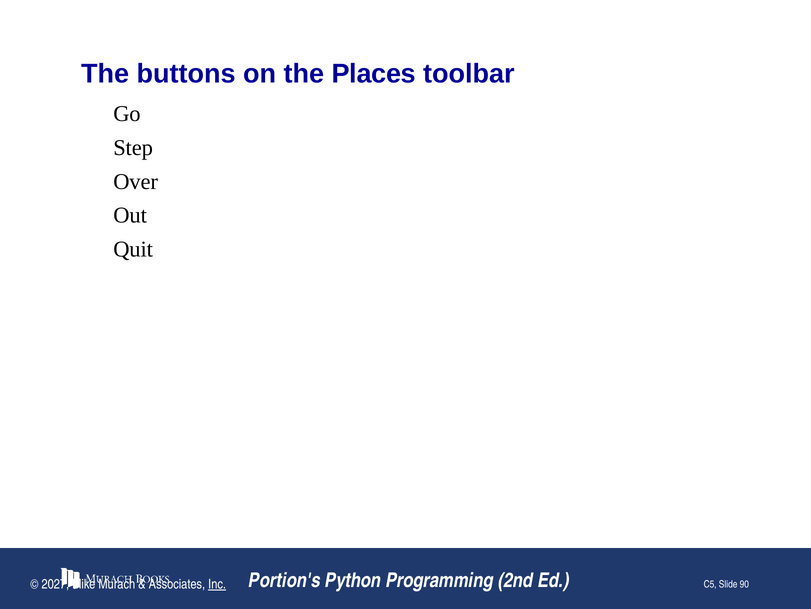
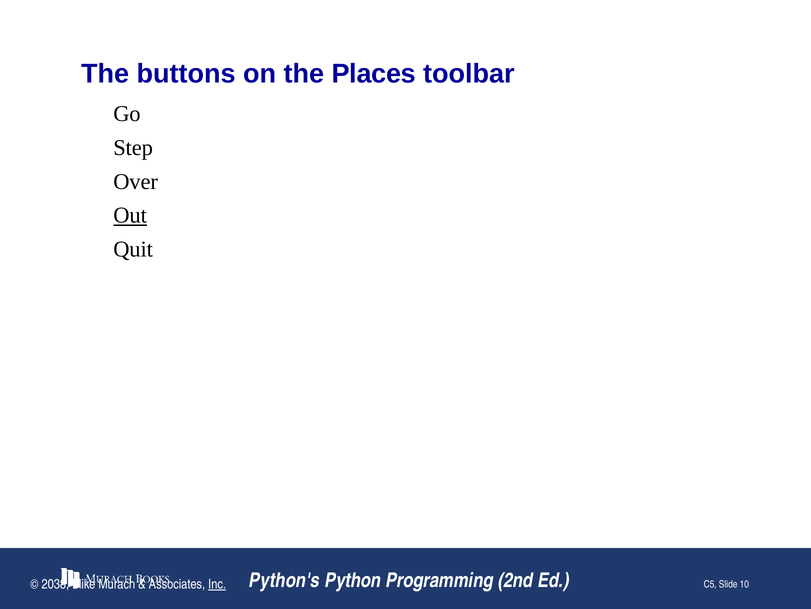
Out underline: none -> present (130, 215)
Portion's: Portion's -> Python's (284, 580)
2027: 2027 -> 2038 (55, 583)
90: 90 -> 10 (744, 584)
